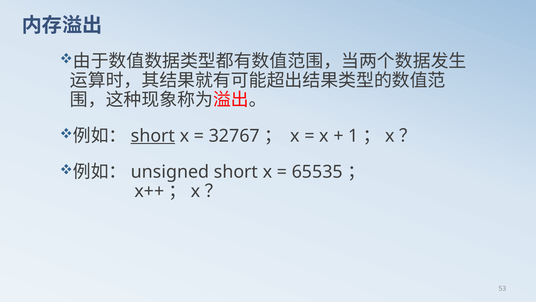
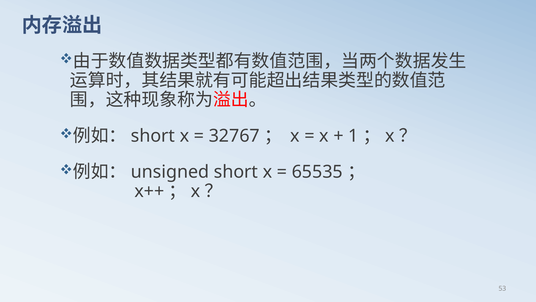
short underline: present -> none (153, 136)
